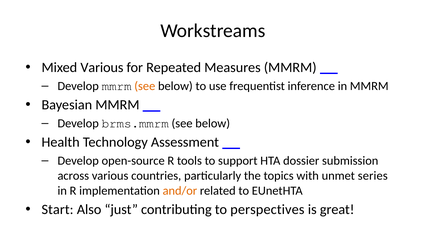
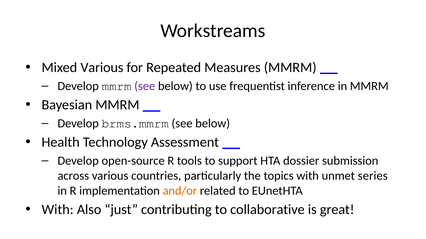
see colour: orange -> purple (145, 86)
Start: Start -> With (58, 210)
perspectives: perspectives -> collaborative (267, 210)
